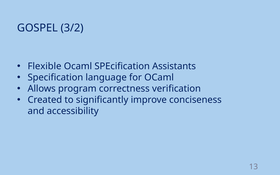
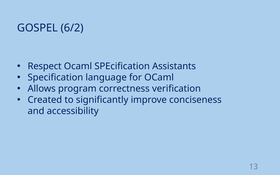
3/2: 3/2 -> 6/2 (72, 28)
Flexible: Flexible -> Respect (45, 66)
